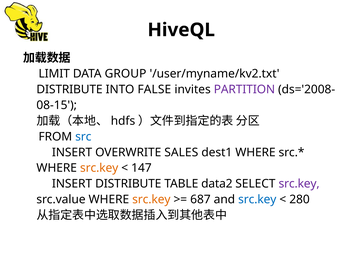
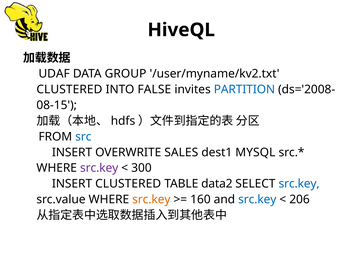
LIMIT: LIMIT -> UDAF (54, 74)
DISTRIBUTE: DISTRIBUTE -> CLUSTERED (69, 89)
PARTITION colour: purple -> blue (244, 89)
dest1 WHERE: WHERE -> MYSQL (255, 152)
src.key colour: orange -> purple (99, 168)
147: 147 -> 300 (141, 168)
INSERT DISTRIBUTE: DISTRIBUTE -> CLUSTERED (128, 184)
src.key colour: purple -> blue (299, 184)
687: 687 -> 160 (200, 199)
280: 280 -> 206 (300, 199)
